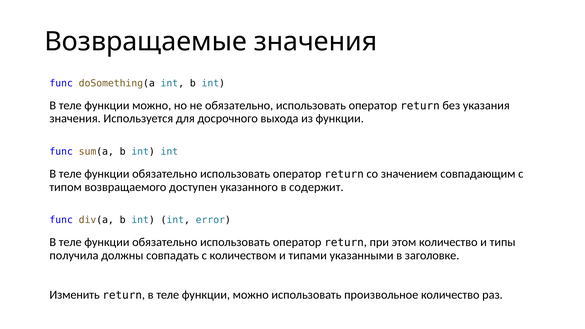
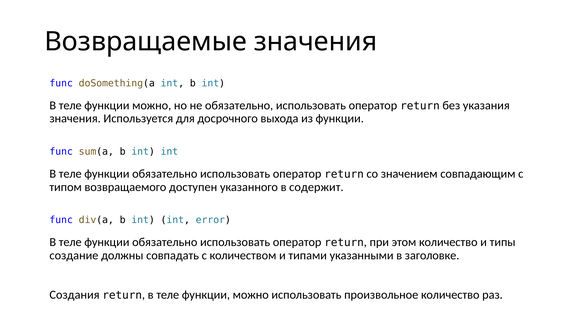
получила: получила -> создание (74, 255)
Изменить: Изменить -> Создания (74, 295)
